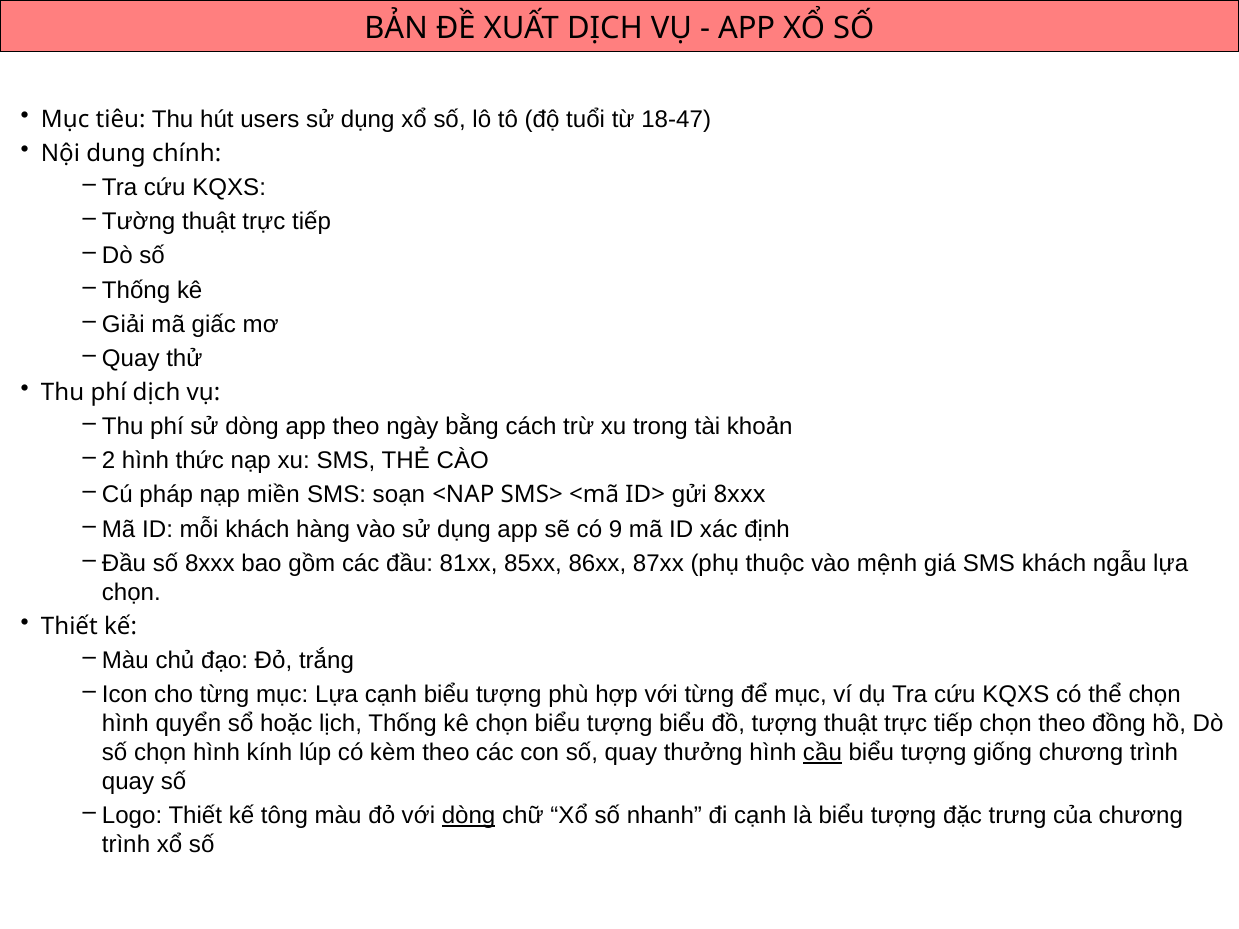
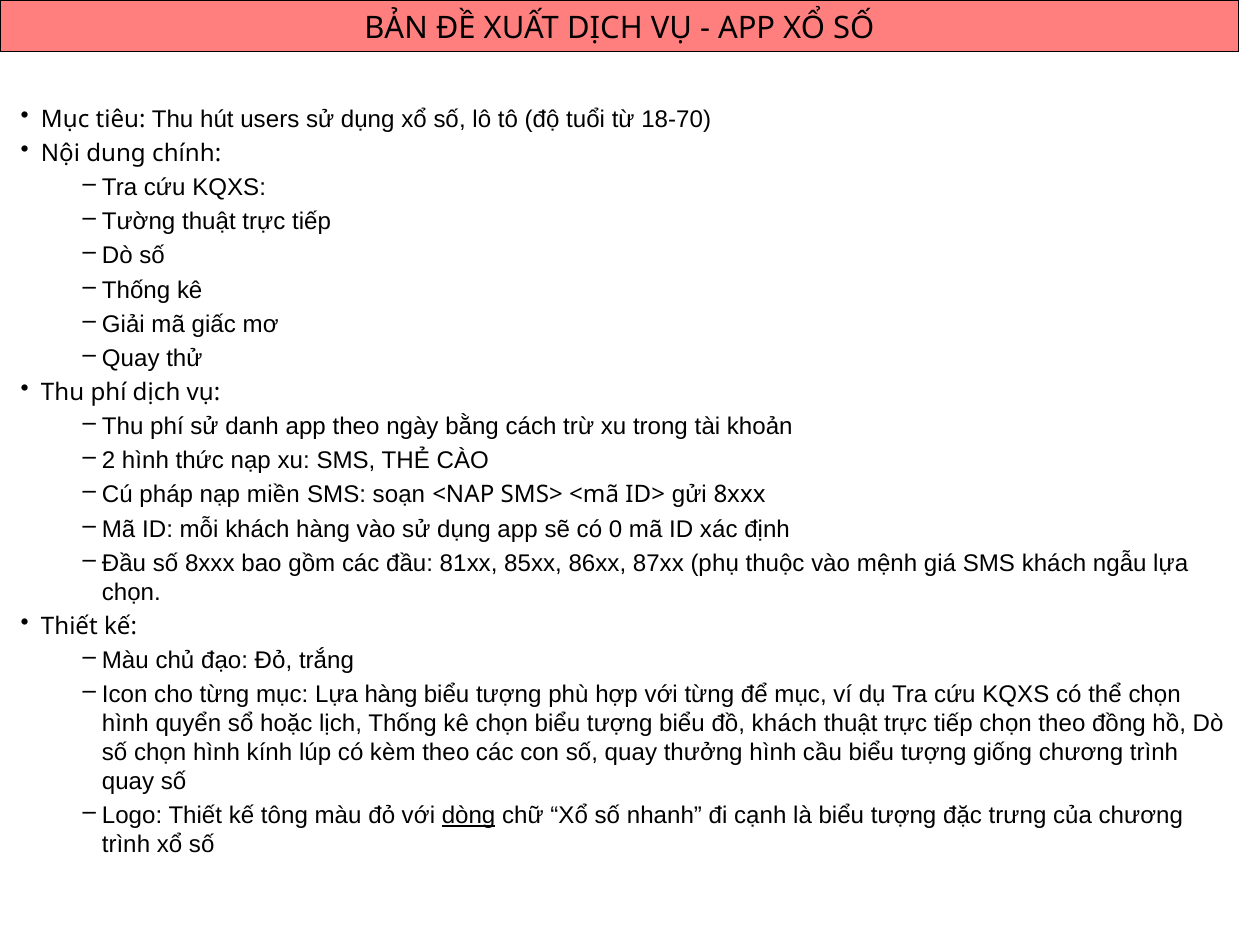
18-47: 18-47 -> 18-70 (676, 119)
sử dòng: dòng -> danh (252, 427)
9: 9 -> 0 (616, 529)
Lựa cạnh: cạnh -> hàng (391, 695)
đồ tượng: tượng -> khách (784, 724)
cầu underline: present -> none (822, 753)
